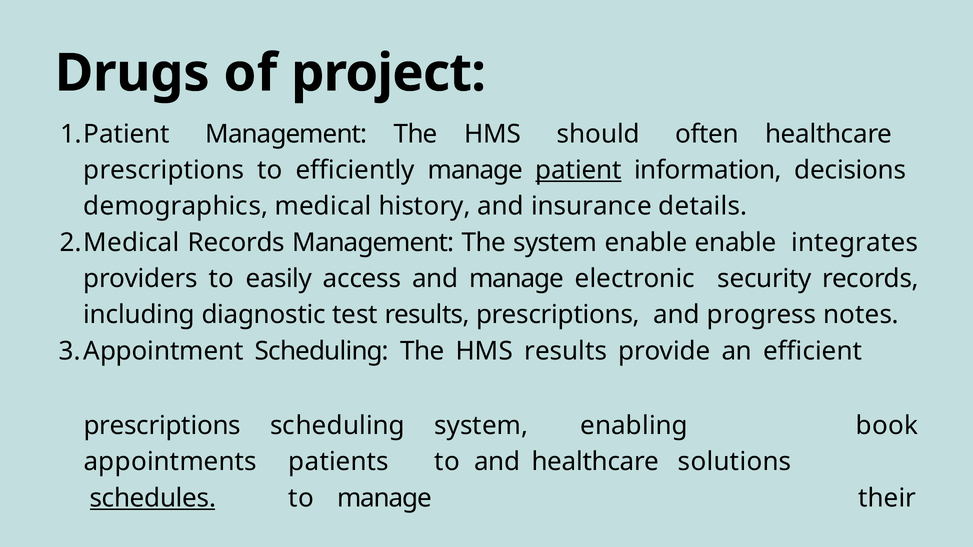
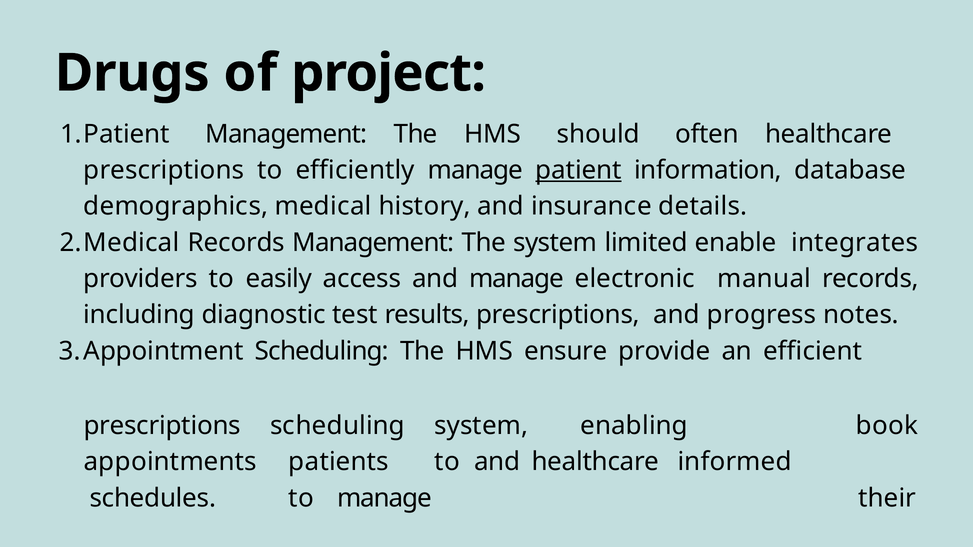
decisions: decisions -> database (850, 170)
system enable: enable -> limited (646, 243)
security: security -> manual (764, 279)
HMS results: results -> ensure (566, 352)
solutions: solutions -> informed (735, 462)
schedules underline: present -> none (153, 498)
